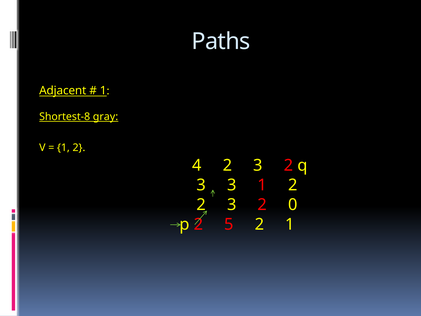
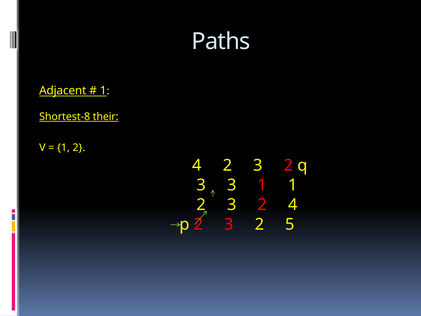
gray: gray -> their (106, 116)
3 1 2: 2 -> 1 (293, 185)
3 2 0: 0 -> 4 (293, 205)
p 2 5: 5 -> 3 (229, 224)
2 1: 1 -> 5 (290, 224)
